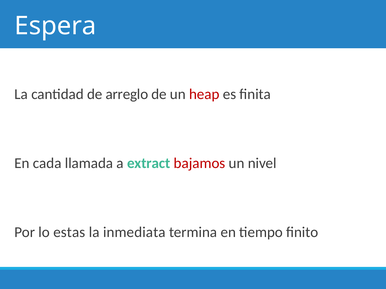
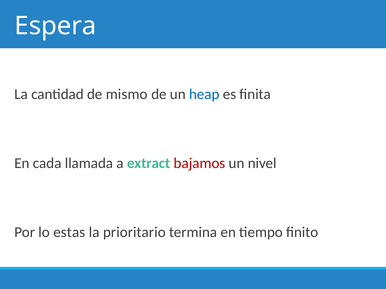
arreglo: arreglo -> mismo (127, 94)
heap colour: red -> blue (204, 94)
inmediata: inmediata -> prioritario (134, 232)
